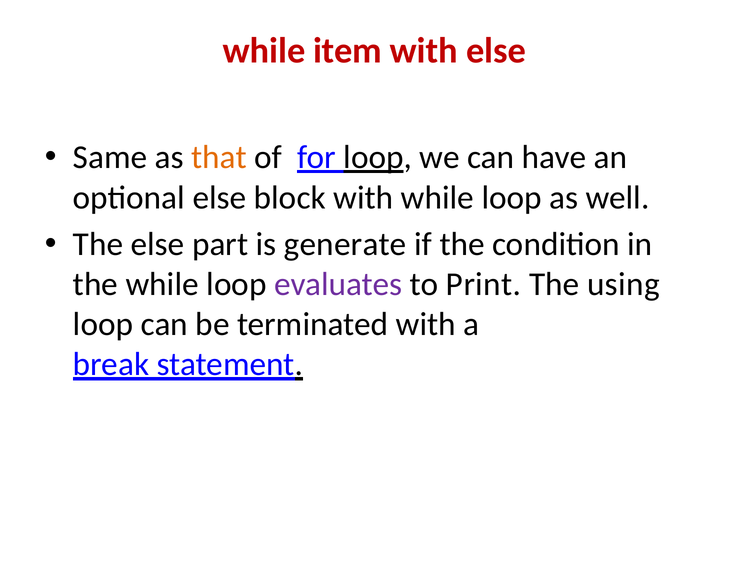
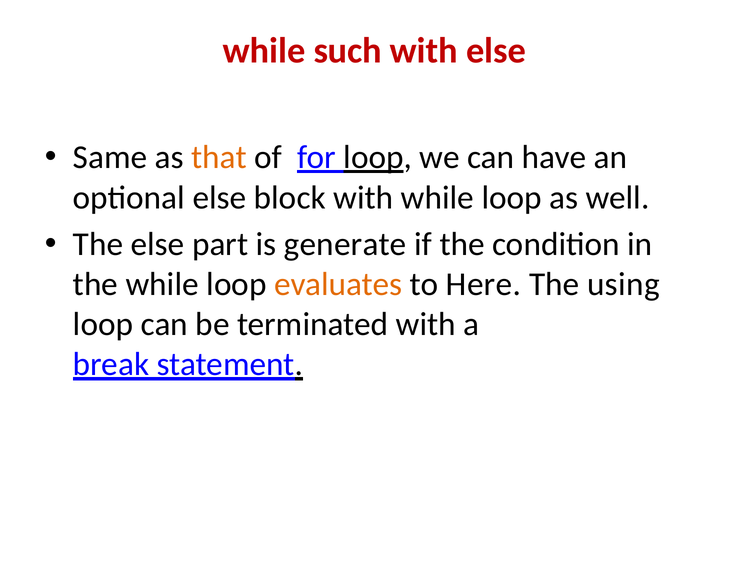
item: item -> such (348, 51)
evaluates colour: purple -> orange (338, 284)
Print: Print -> Here (484, 284)
